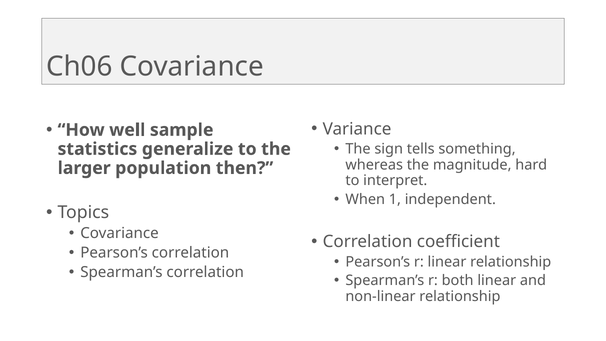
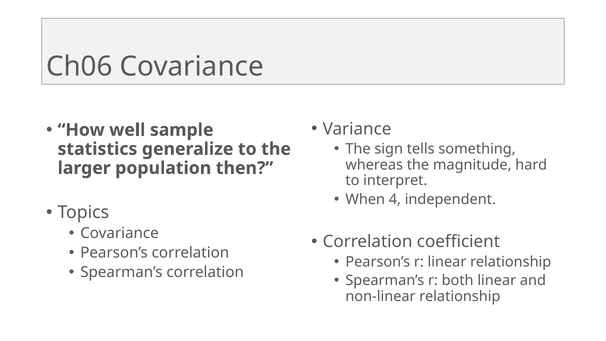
1: 1 -> 4 (395, 199)
